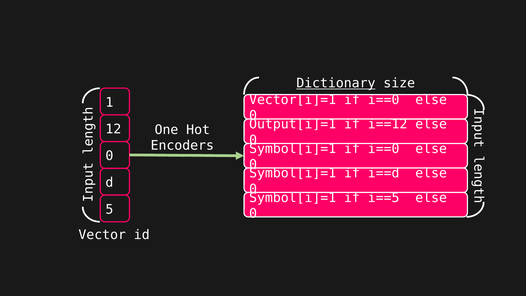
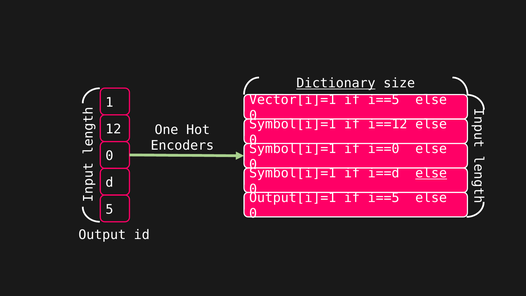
Vector[i]=1 if i==0: i==0 -> i==5 (384, 100)
Output[i]=1: Output[i]=1 -> Symbol[i]=1 (293, 124)
else underline: none -> present (431, 173)
Symbol[i]=1: Symbol[i]=1 -> Output[i]=1 (293, 198)
Vector: Vector -> Output (102, 235)
